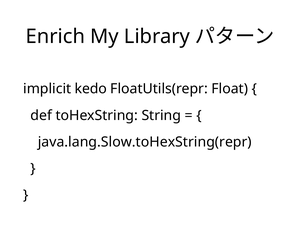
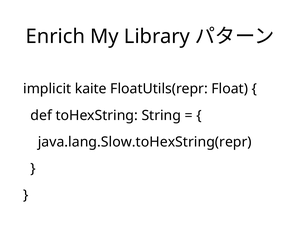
kedo: kedo -> kaite (91, 89)
